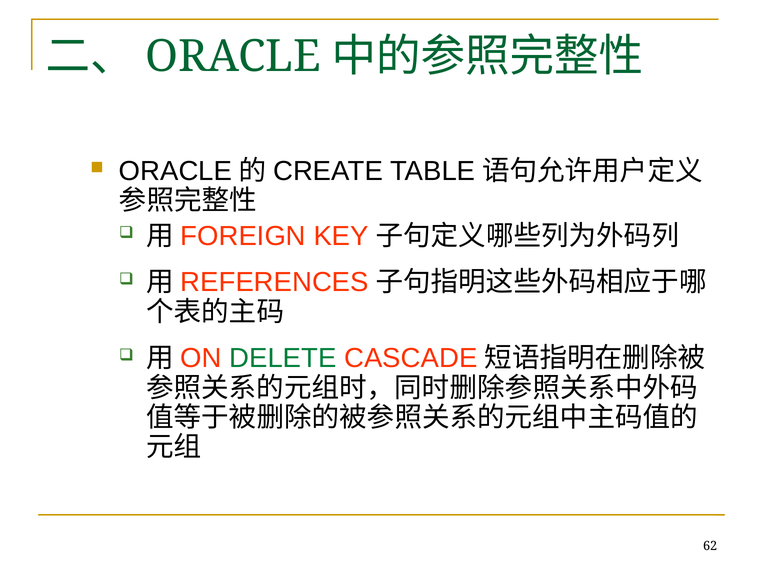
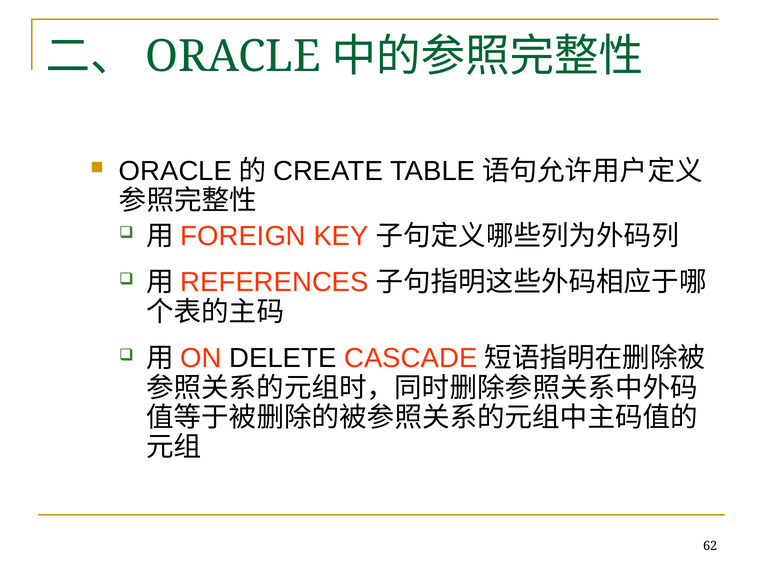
DELETE colour: green -> black (283, 358)
